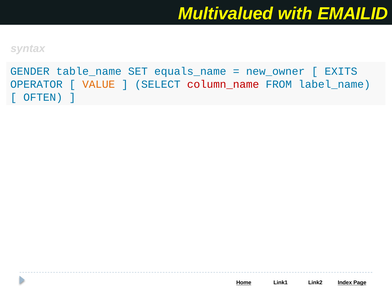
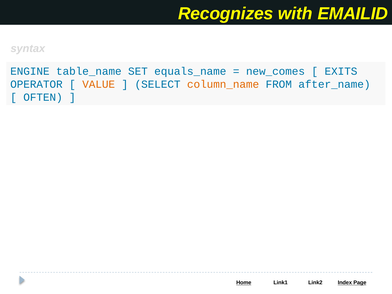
Multivalued: Multivalued -> Recognizes (226, 14)
GENDER: GENDER -> ENGINE (30, 71)
new_owner: new_owner -> new_comes (275, 71)
column_name colour: red -> orange (223, 84)
label_name: label_name -> after_name (334, 84)
